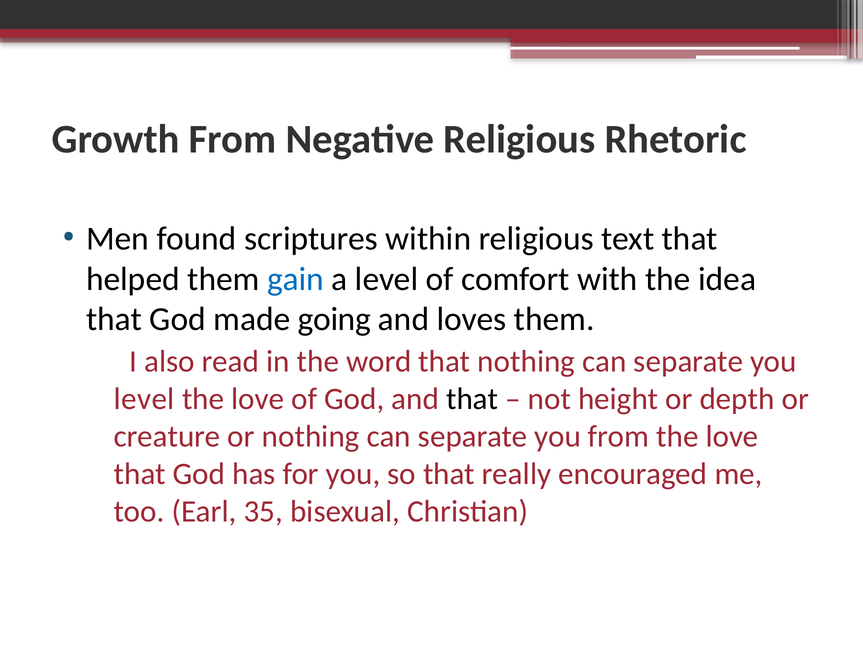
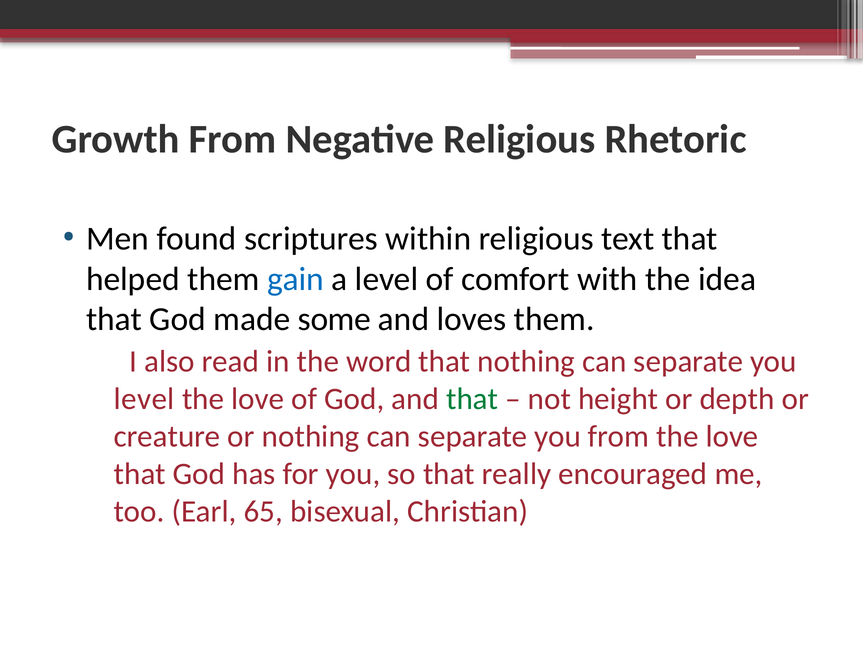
going: going -> some (334, 319)
that colour: black -> green (472, 399)
35: 35 -> 65 (263, 512)
